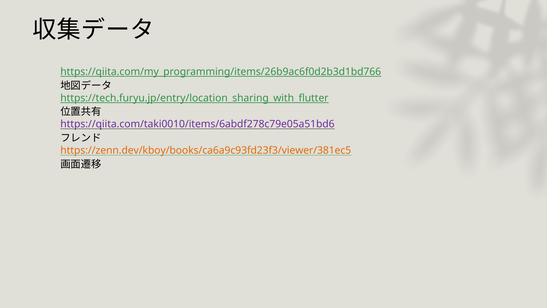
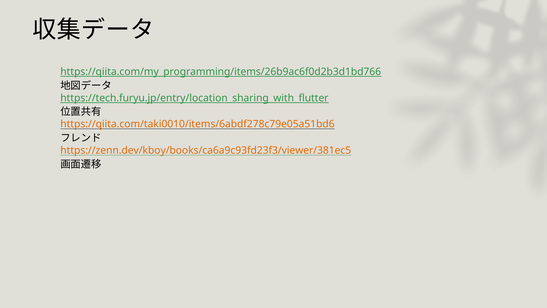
https://qiita.com/taki0010/items/6abdf278c79e05a51bd6 colour: purple -> orange (197, 124)
